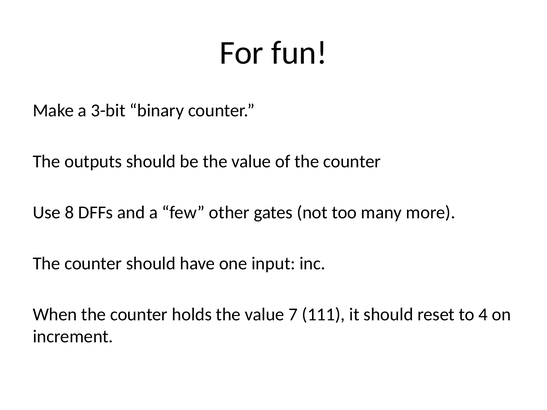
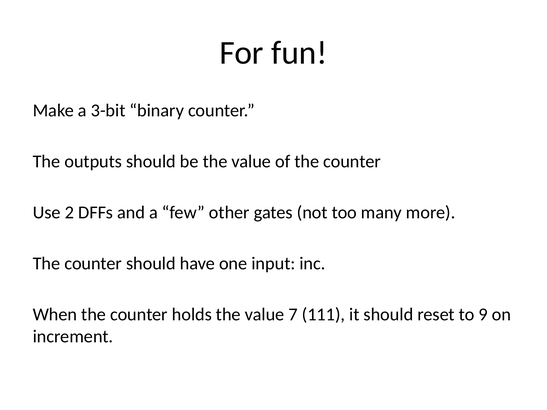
8: 8 -> 2 (69, 213)
4: 4 -> 9 (483, 315)
